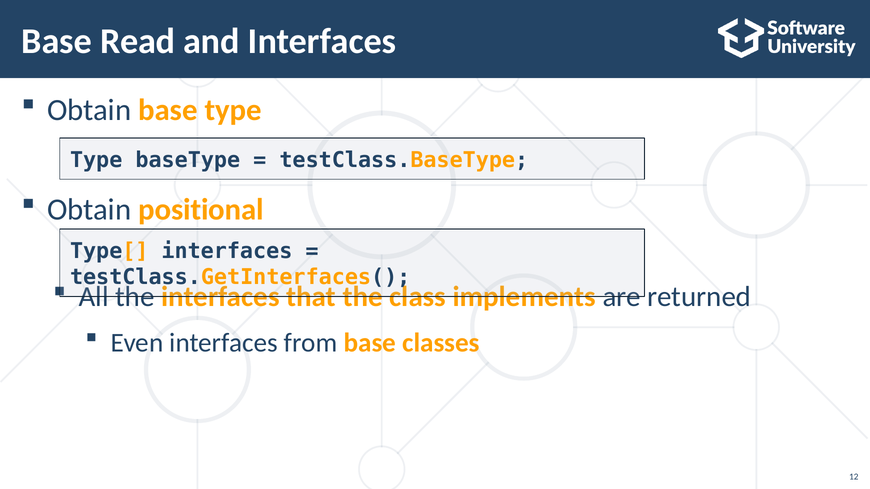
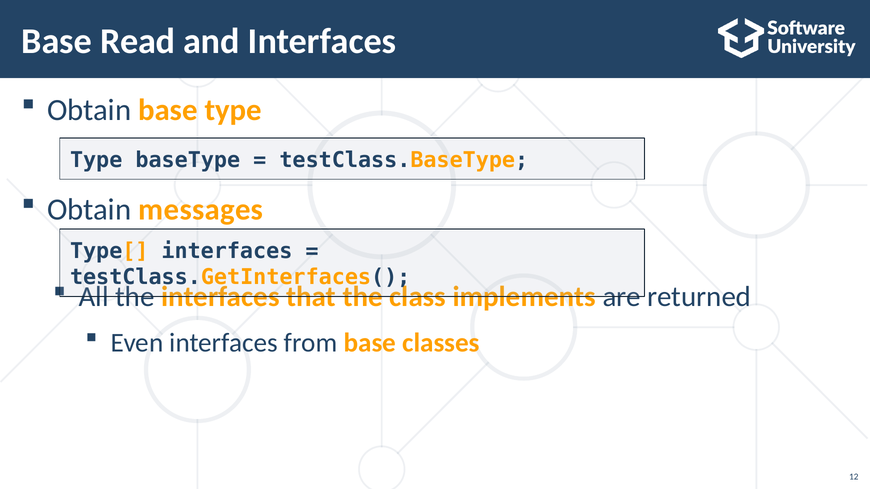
positional: positional -> messages (201, 210)
